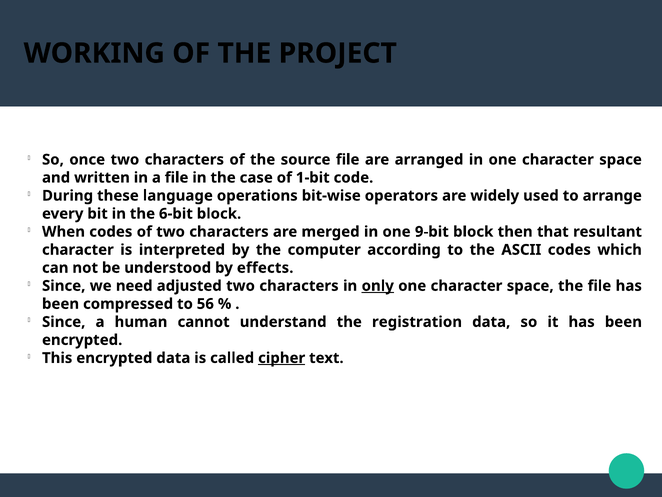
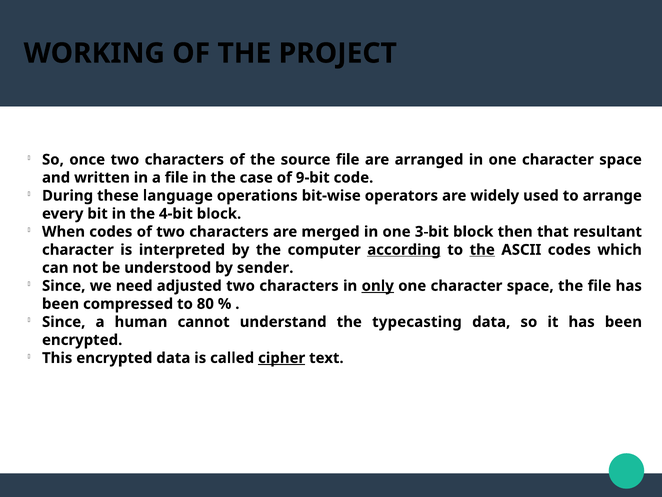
1-bit: 1-bit -> 9-bit (313, 177)
6-bit: 6-bit -> 4-bit (176, 213)
9-bit: 9-bit -> 3-bit (432, 232)
according underline: none -> present (404, 250)
the underline: none -> present (482, 250)
effects: effects -> sender (265, 268)
56: 56 -> 80 (205, 304)
registration: registration -> typecasting (417, 322)
